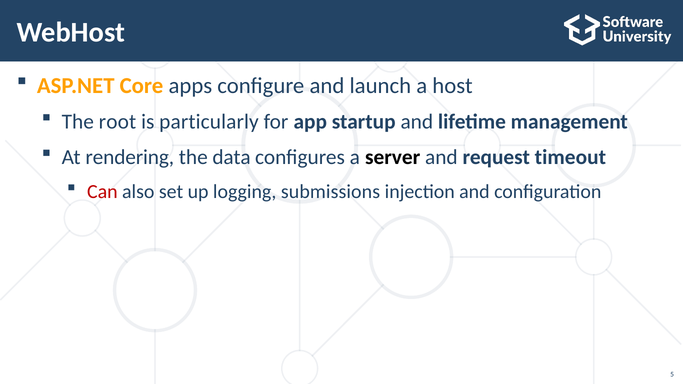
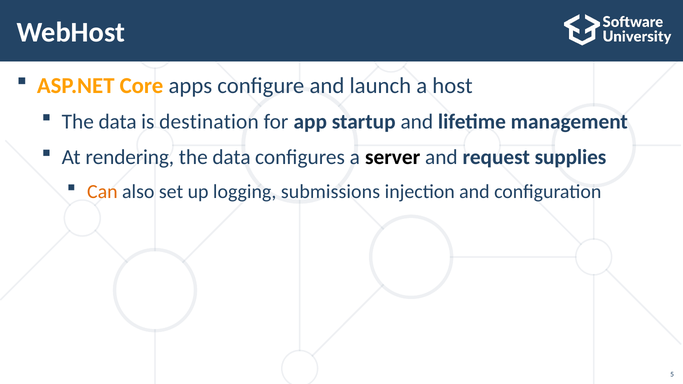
root: root -> data (118, 122)
particularly: particularly -> destination (209, 122)
timeout: timeout -> supplies (570, 157)
Can colour: red -> orange (102, 192)
